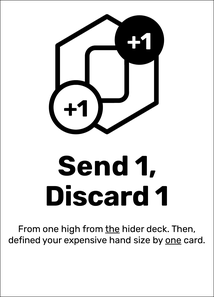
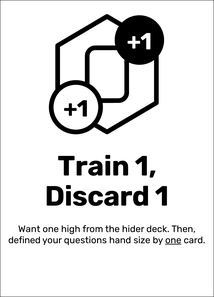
Send: Send -> Train (94, 166)
From: From -> Want (29, 228)
the underline: present -> none (112, 228)
expensive: expensive -> questions (85, 240)
